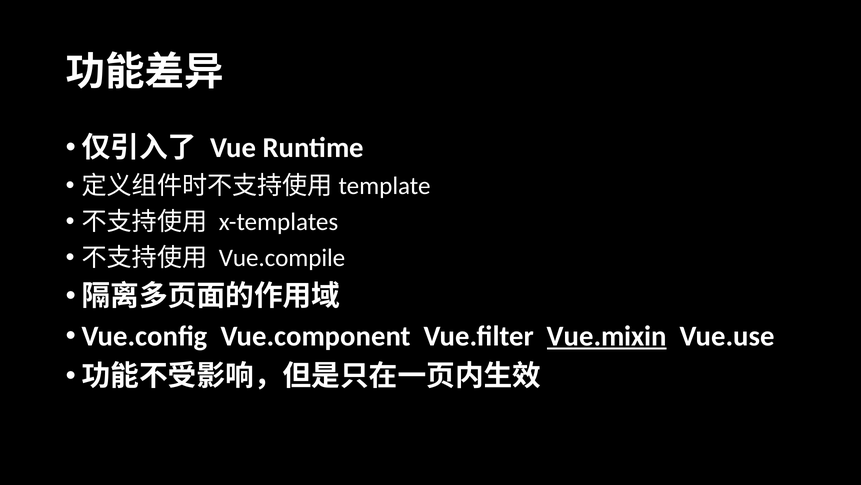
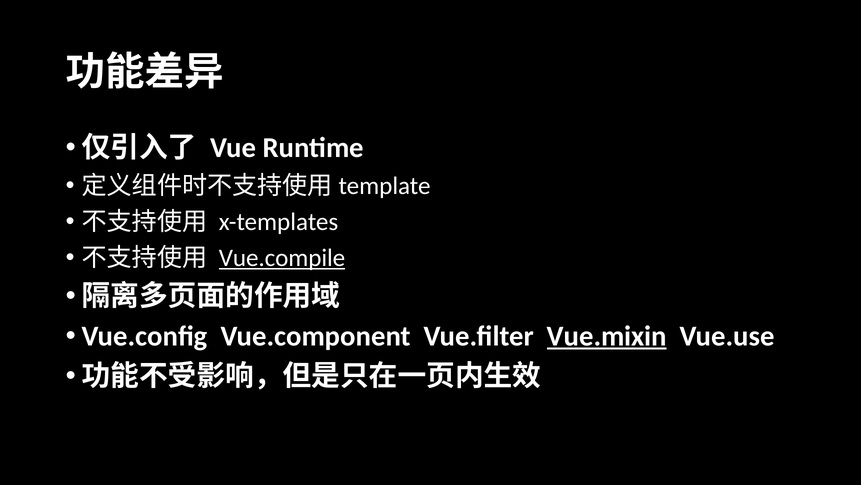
Vue.compile underline: none -> present (282, 258)
